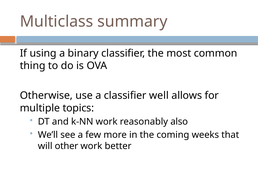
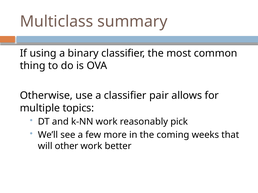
well: well -> pair (159, 96)
also: also -> pick (179, 122)
